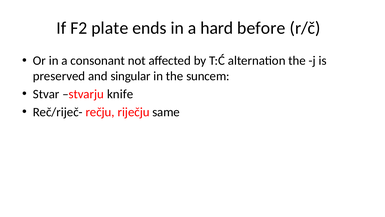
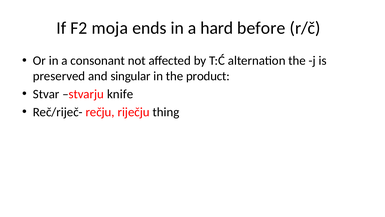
plate: plate -> moja (110, 28)
suncem: suncem -> product (208, 76)
same: same -> thing (166, 112)
